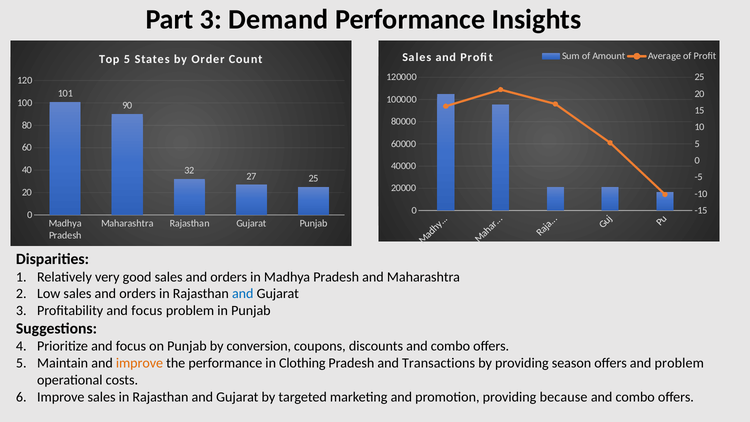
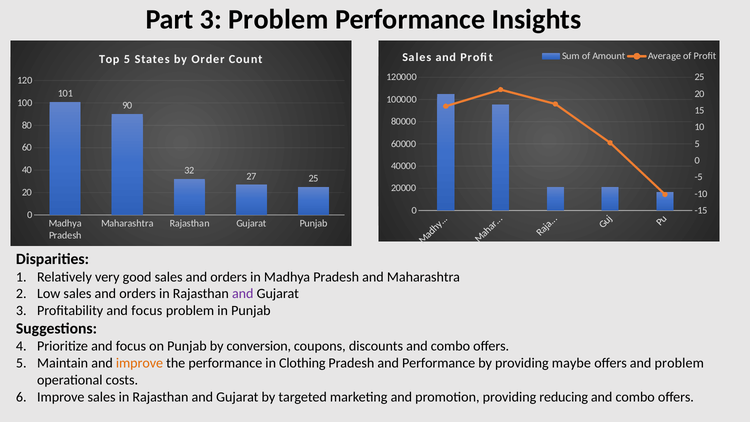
3 Demand: Demand -> Problem (278, 20)
and colour: blue -> purple (243, 294)
and Transactions: Transactions -> Performance (439, 363)
season: season -> maybe (571, 363)
because: because -> reducing (564, 397)
